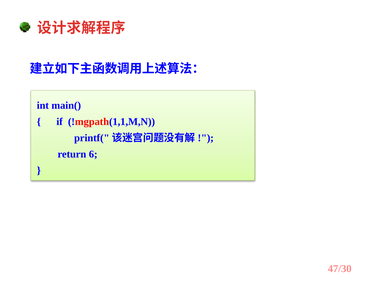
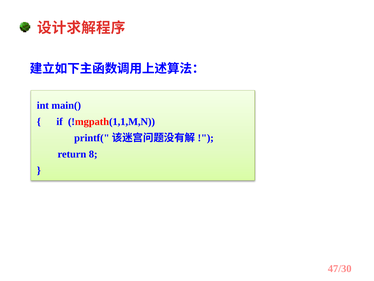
6: 6 -> 8 (93, 154)
